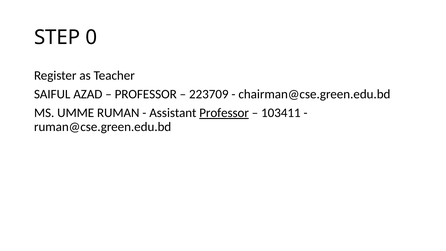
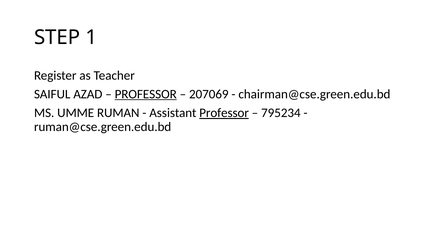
0: 0 -> 1 (91, 37)
PROFESSOR underline: none -> present (146, 94)
223709: 223709 -> 207069 (209, 94)
103411: 103411 -> 795234 (281, 113)
